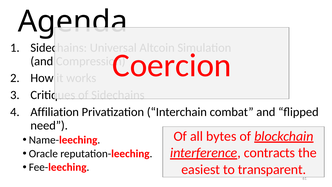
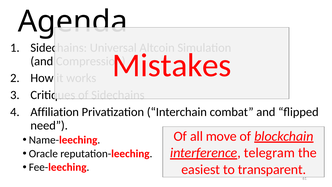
Coercion: Coercion -> Mistakes (172, 65)
bytes: bytes -> move (221, 136)
contracts: contracts -> telegram (269, 153)
